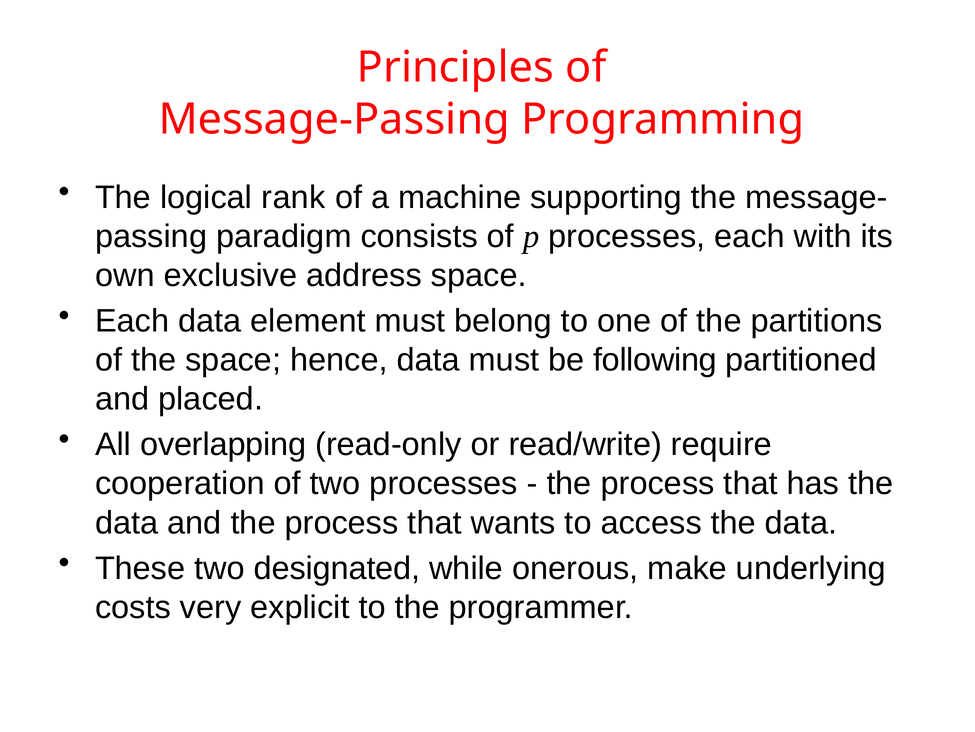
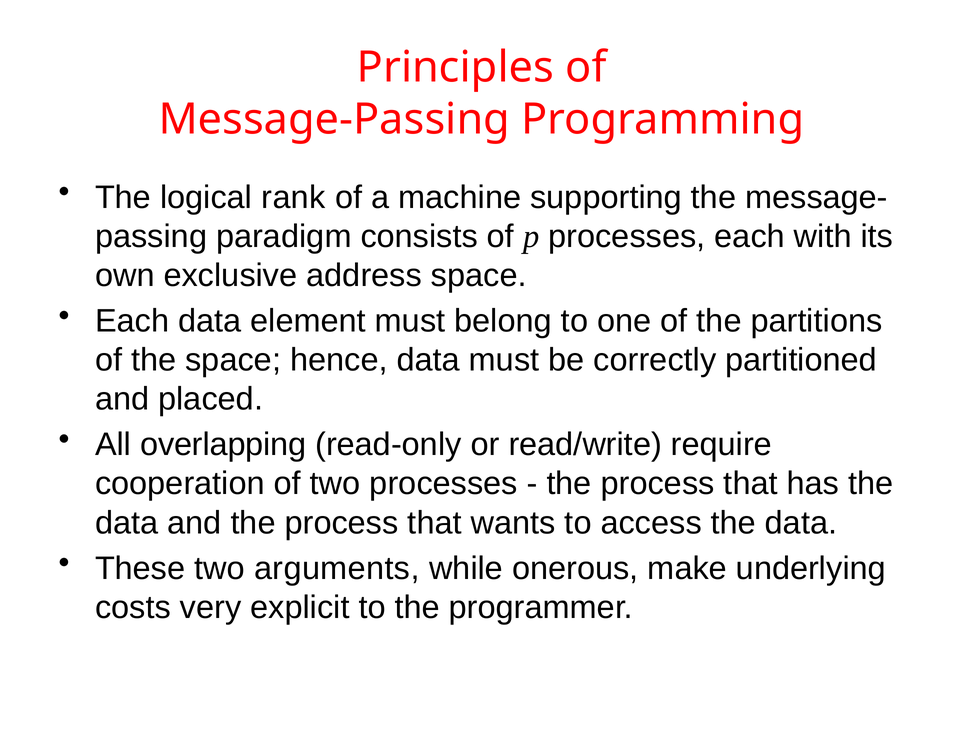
following: following -> correctly (655, 360)
designated: designated -> arguments (337, 568)
